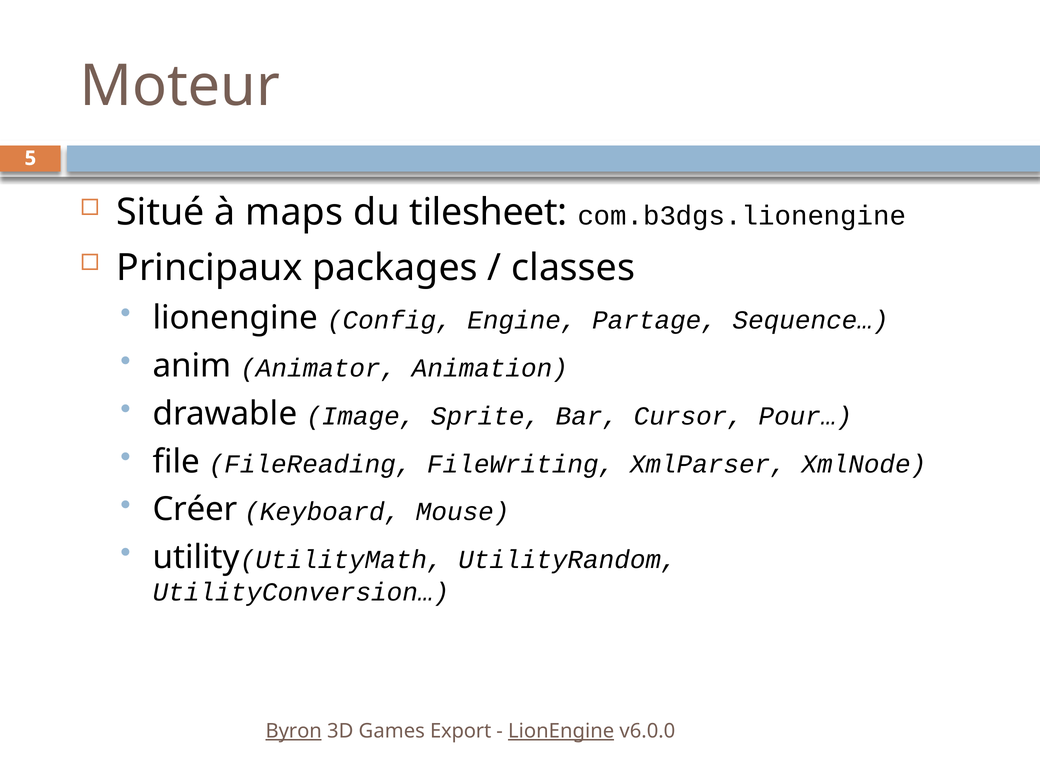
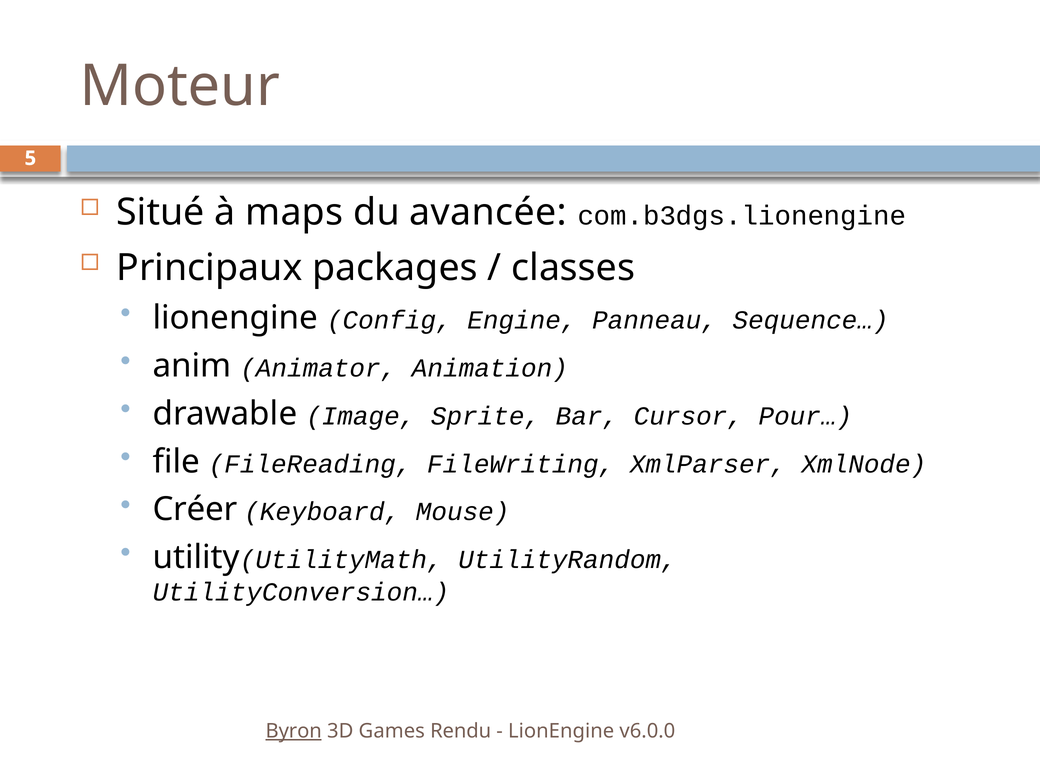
tilesheet: tilesheet -> avancée (488, 212)
Partage: Partage -> Panneau (655, 320)
Export: Export -> Rendu (461, 731)
LionEngine underline: present -> none (561, 731)
